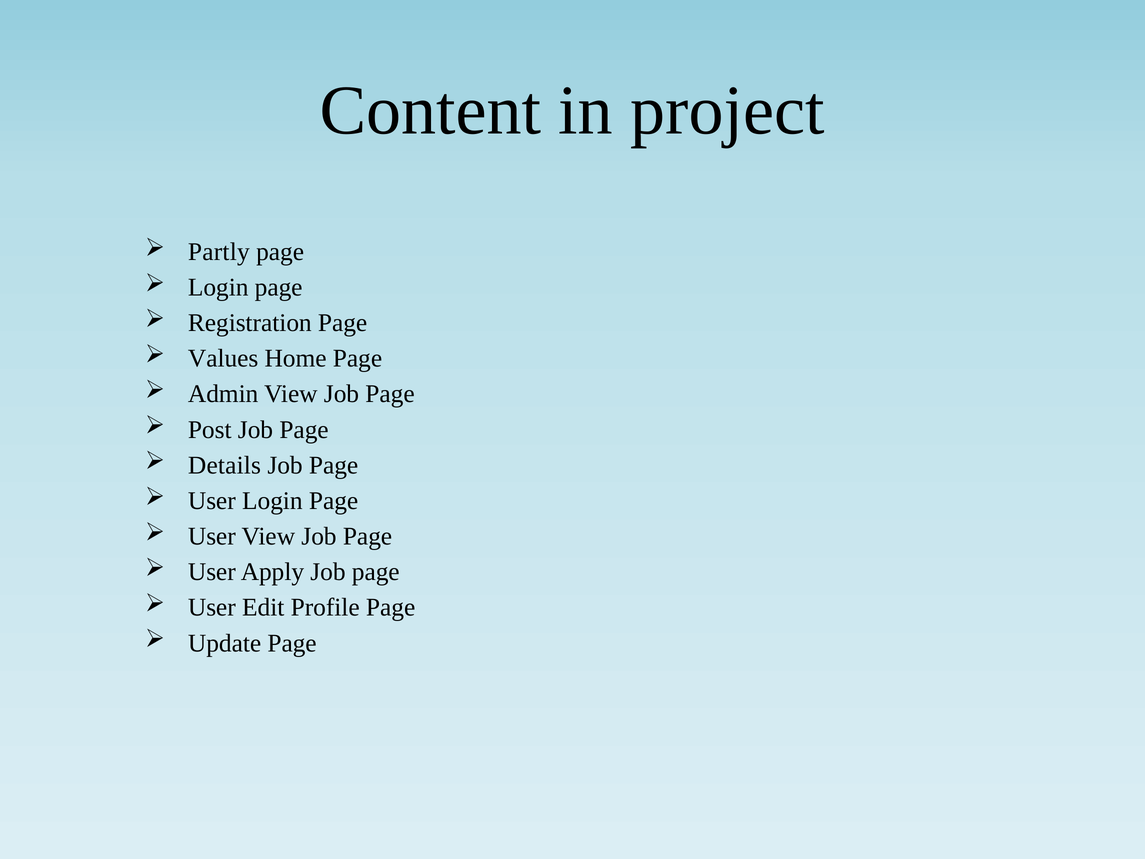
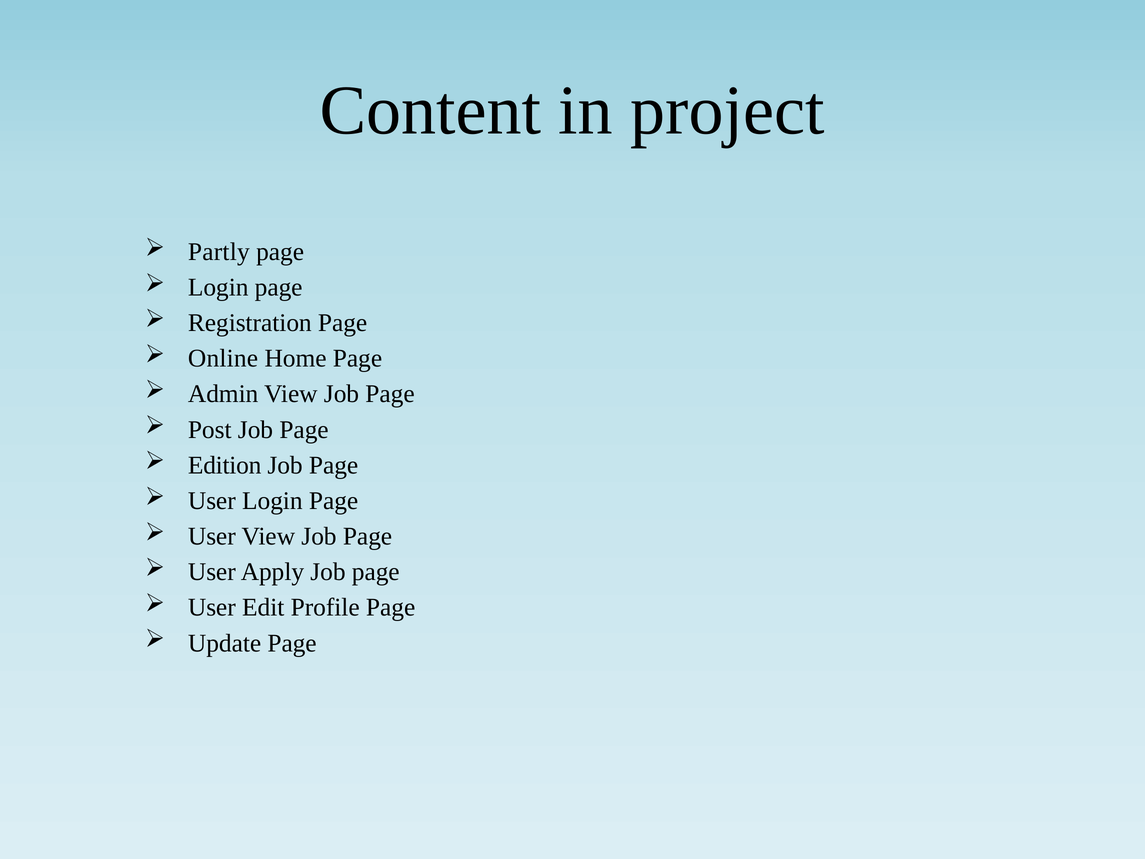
Values: Values -> Online (223, 358)
Details: Details -> Edition (225, 465)
